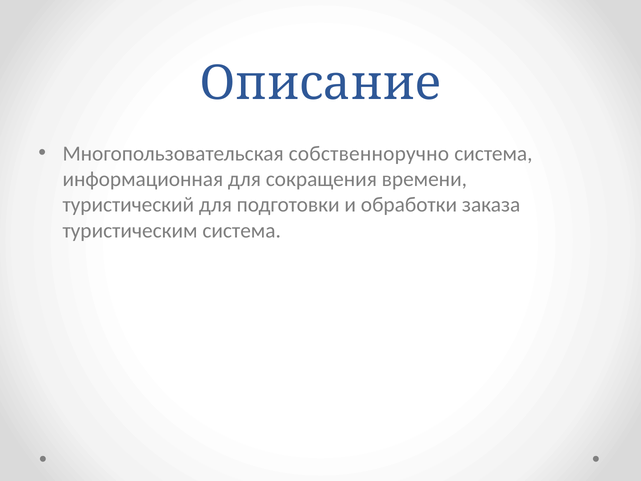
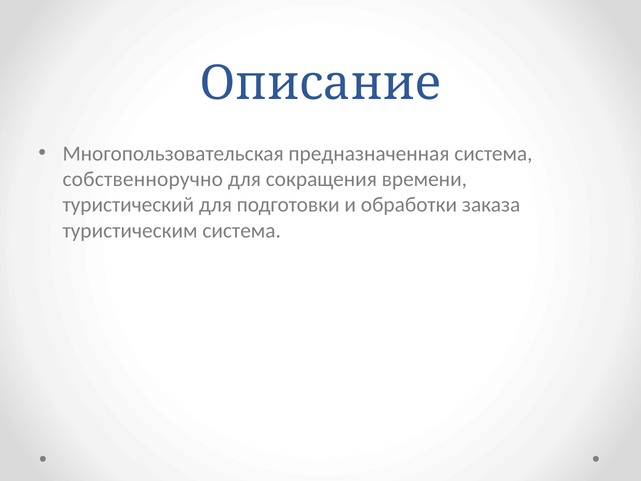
собственноручно: собственноручно -> предназначенная (369, 153)
информационная: информационная -> собственноручно (143, 179)
